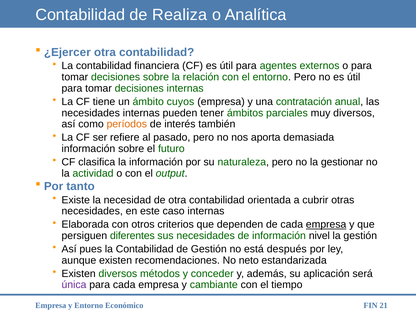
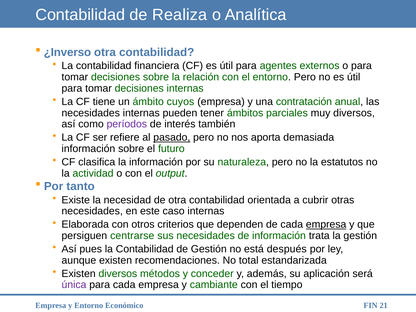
¿Ejercer: ¿Ejercer -> ¿Inverso (67, 52)
períodos colour: orange -> purple (127, 124)
pasado underline: none -> present (172, 137)
gestionar: gestionar -> estatutos (342, 162)
diferentes: diferentes -> centrarse (132, 236)
nivel: nivel -> trata (319, 236)
neto: neto -> total (249, 260)
